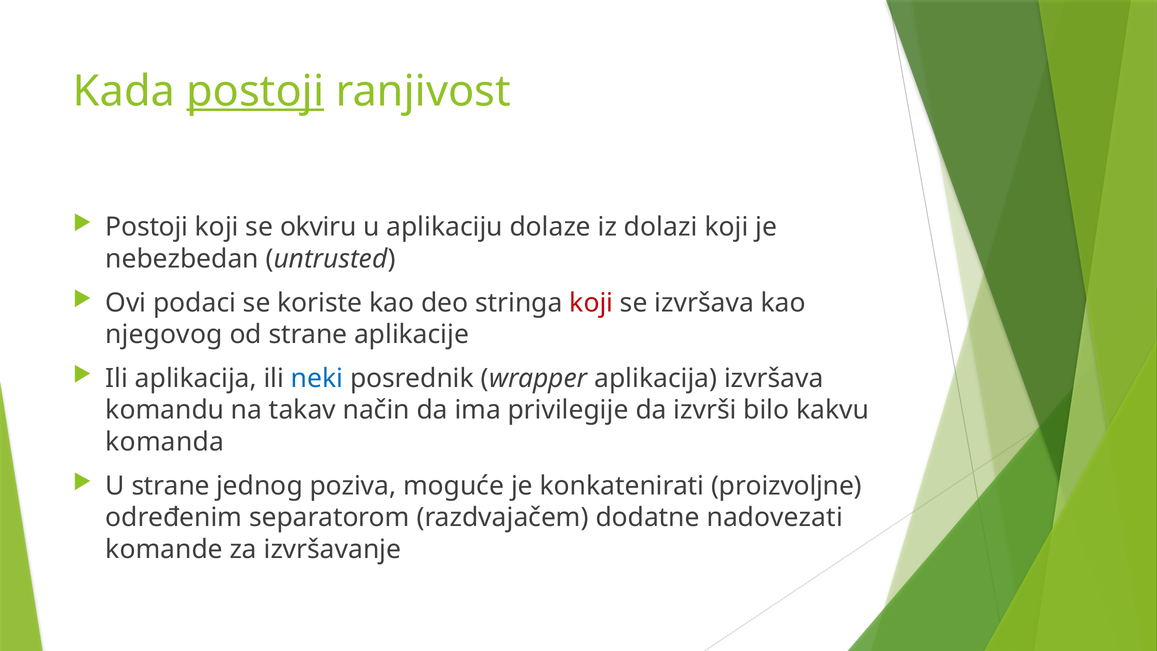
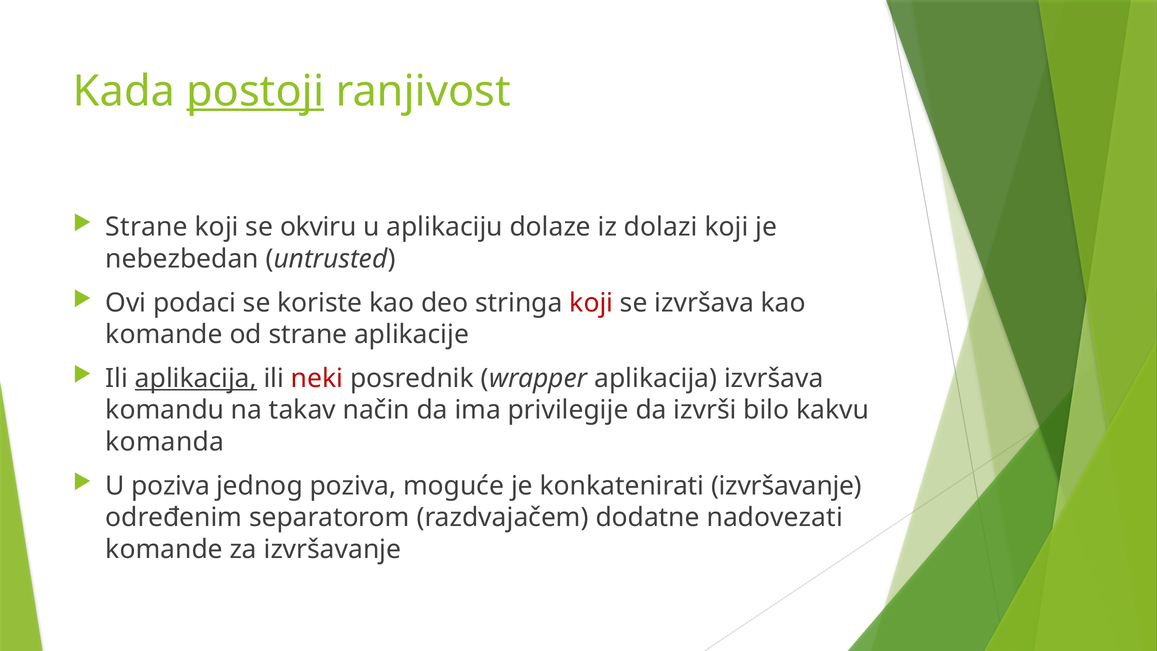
Postoji: Postoji -> Strane (147, 227)
njegovog: njegovog -> komande (164, 334)
aplikacija underline: none -> present (196, 378)
neki colour: blue -> red (317, 378)
U strane: strane -> poziva (171, 486)
konkatenirati proizvoljne: proizvoljne -> izvršavanje (787, 486)
